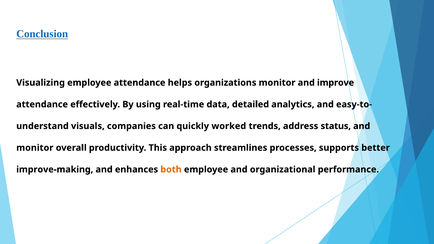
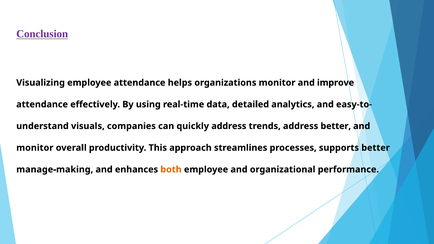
Conclusion colour: blue -> purple (42, 34)
quickly worked: worked -> address (229, 126)
address status: status -> better (336, 126)
improve-making: improve-making -> manage-making (55, 170)
